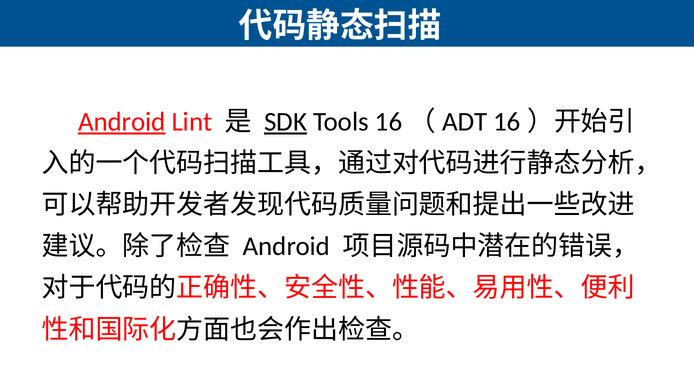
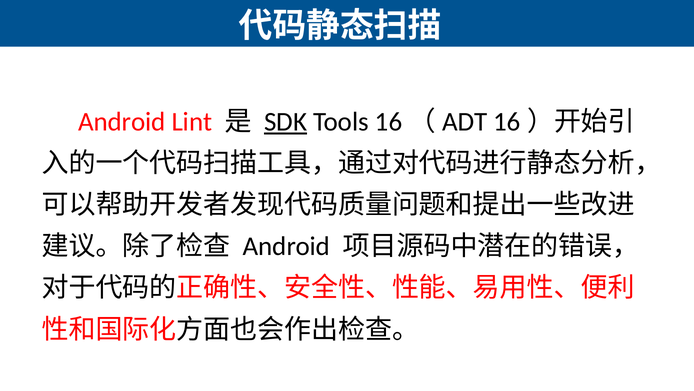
Android underline: present -> none (122, 122)
